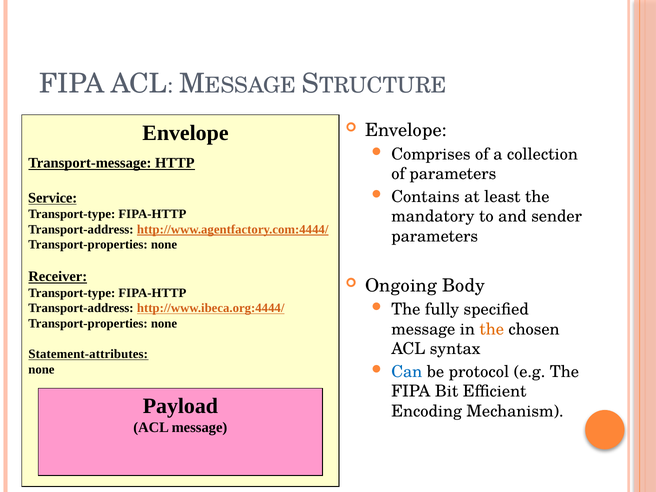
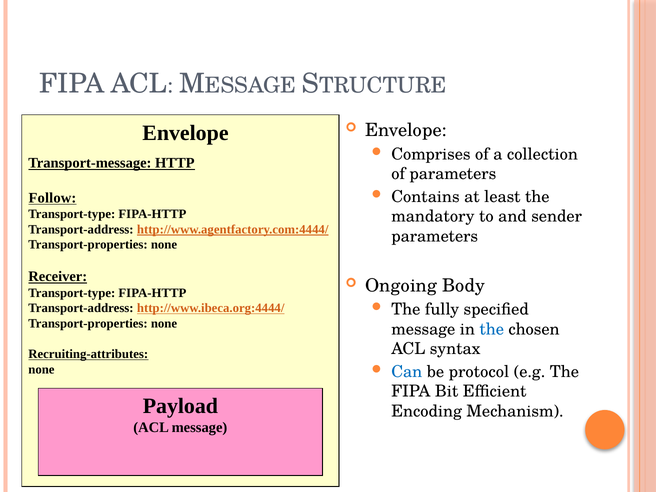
Service: Service -> Follow (52, 198)
the colour: orange -> blue (492, 329)
Statement-attributes: Statement-attributes -> Recruiting-attributes (88, 354)
